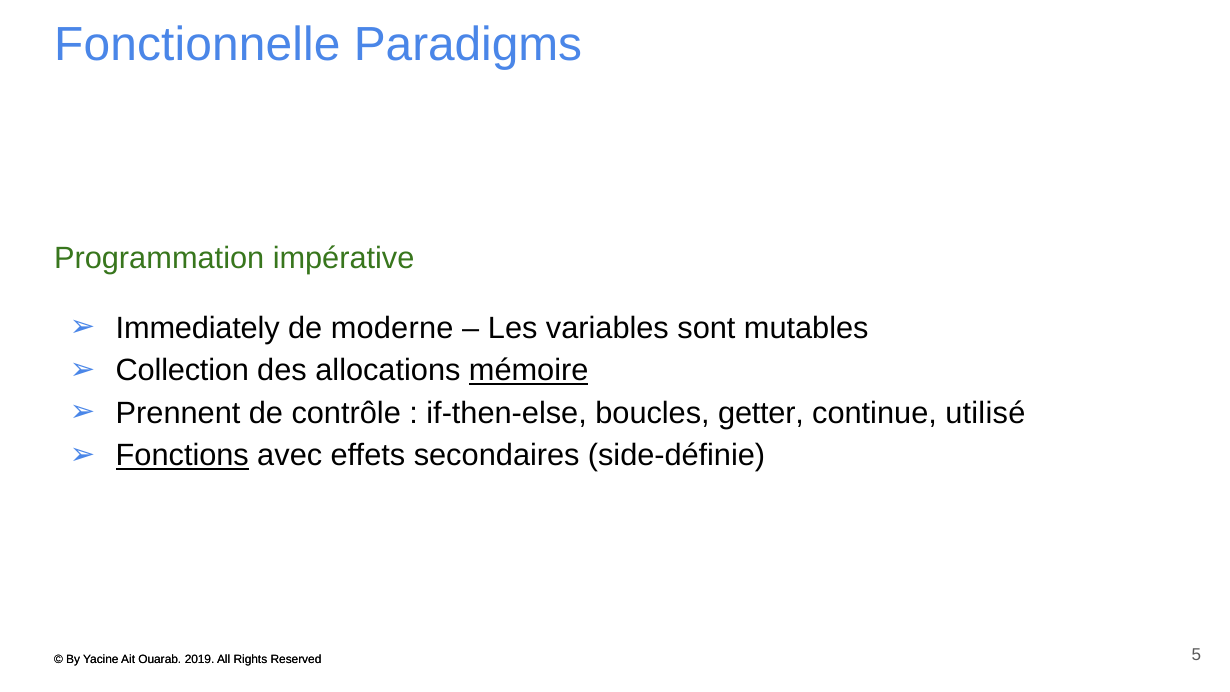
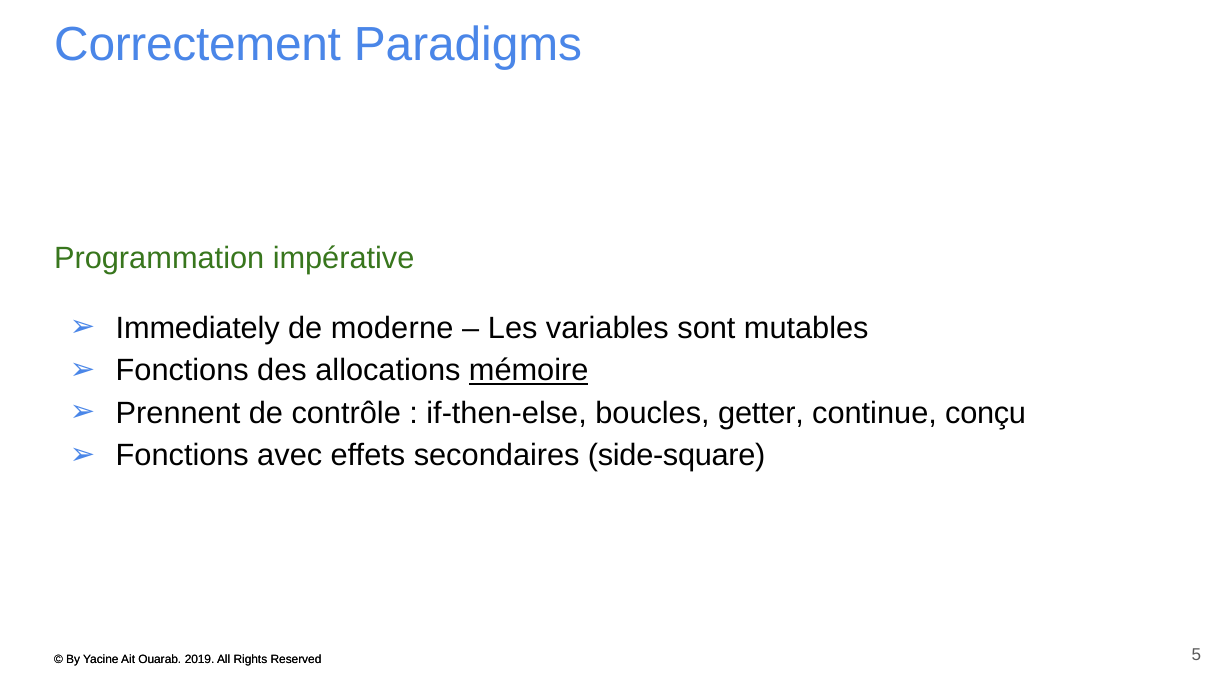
Fonctionnelle: Fonctionnelle -> Correctement (198, 44)
Collection: Collection -> Fonctions (182, 371)
utilisé: utilisé -> conçu (986, 413)
Fonctions underline: present -> none (182, 456)
side-définie: side-définie -> side-square (677, 456)
